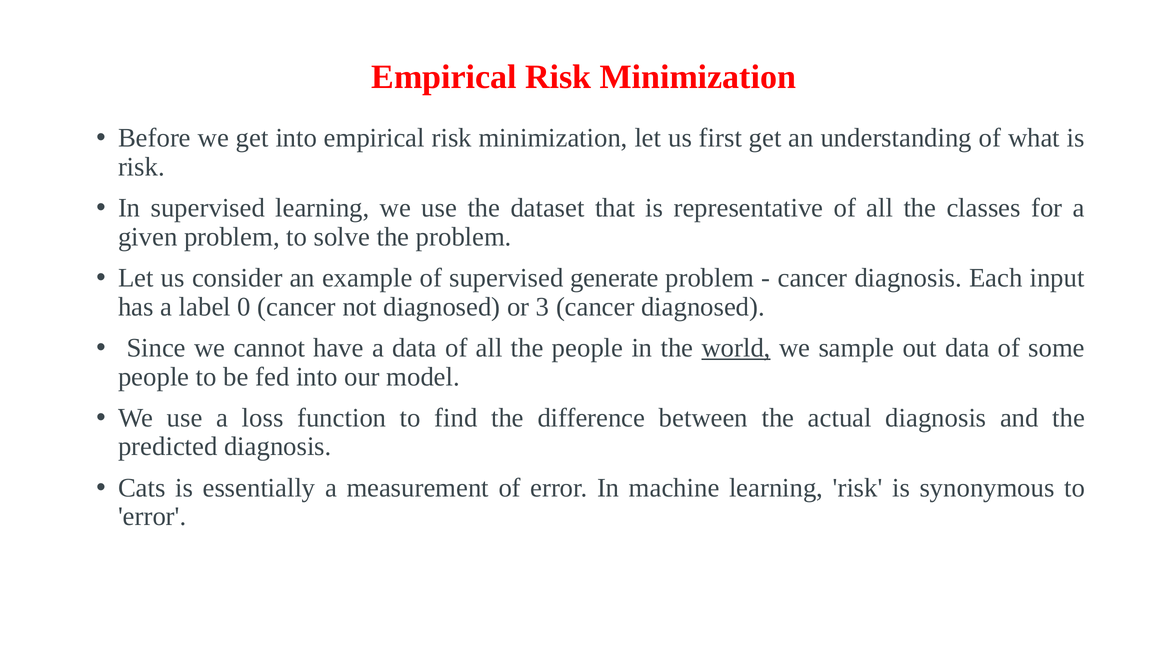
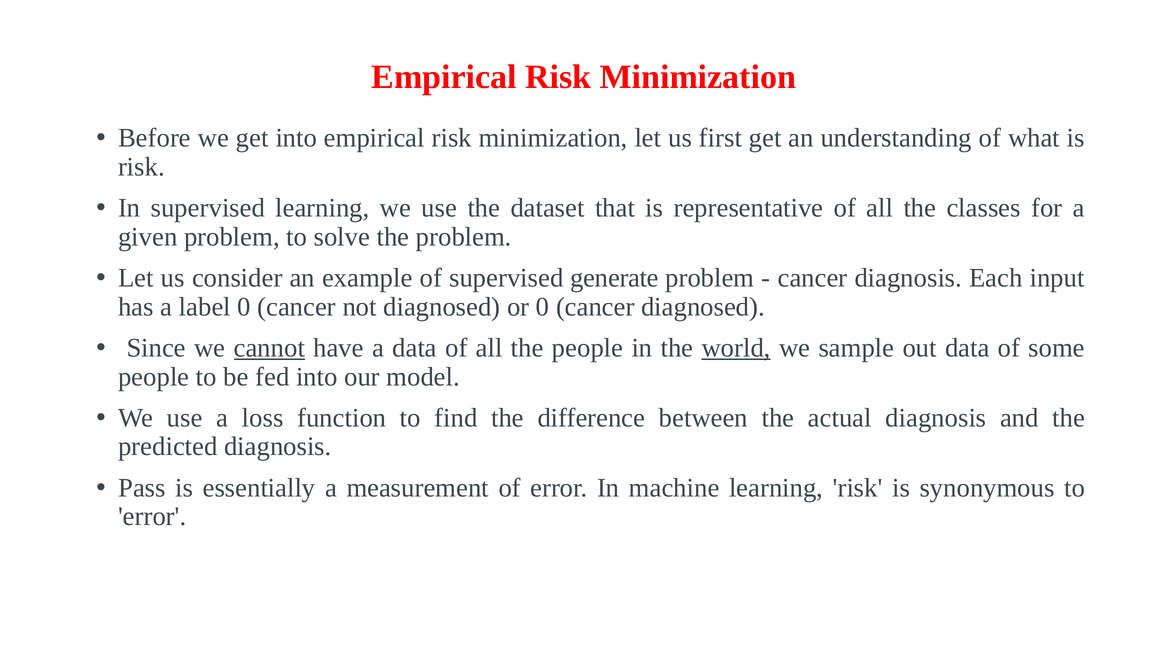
or 3: 3 -> 0 (543, 307)
cannot underline: none -> present (269, 348)
Cats: Cats -> Pass (142, 488)
